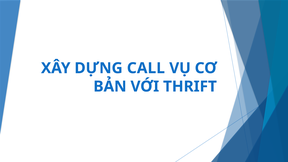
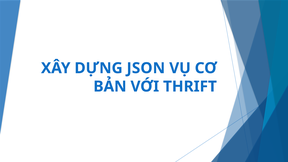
CALL: CALL -> JSON (146, 68)
